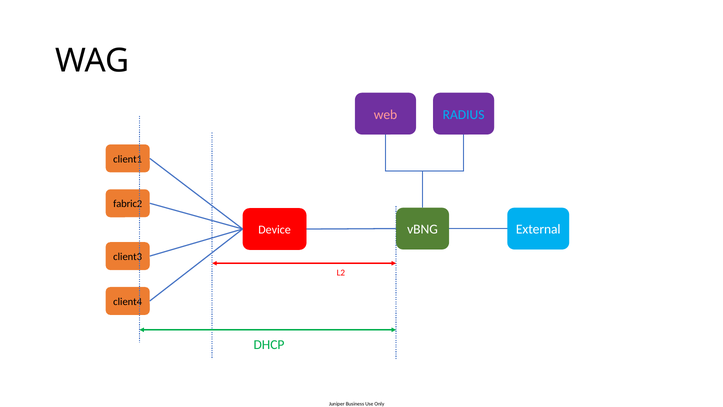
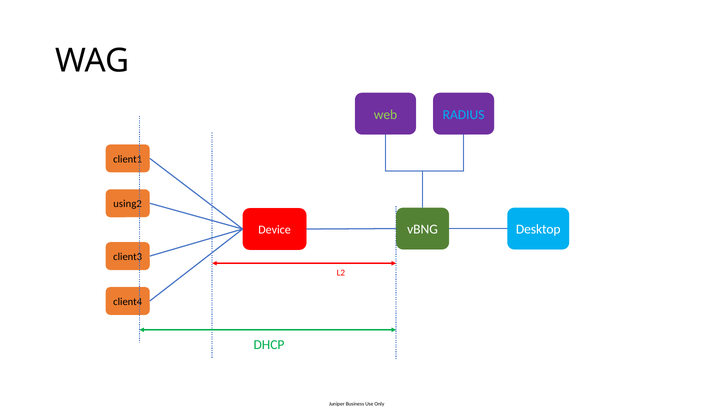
web colour: pink -> light green (385, 114)
fabric2: fabric2 -> using2 (128, 204)
External: External -> Desktop (538, 229)
